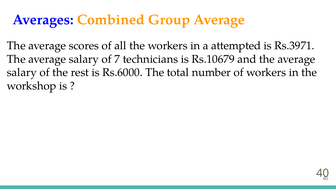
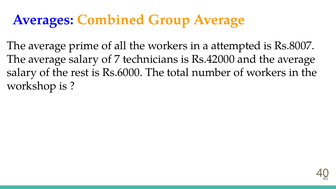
scores: scores -> prime (84, 46)
Rs.3971: Rs.3971 -> Rs.8007 (294, 46)
Rs.10679: Rs.10679 -> Rs.42000 (213, 59)
